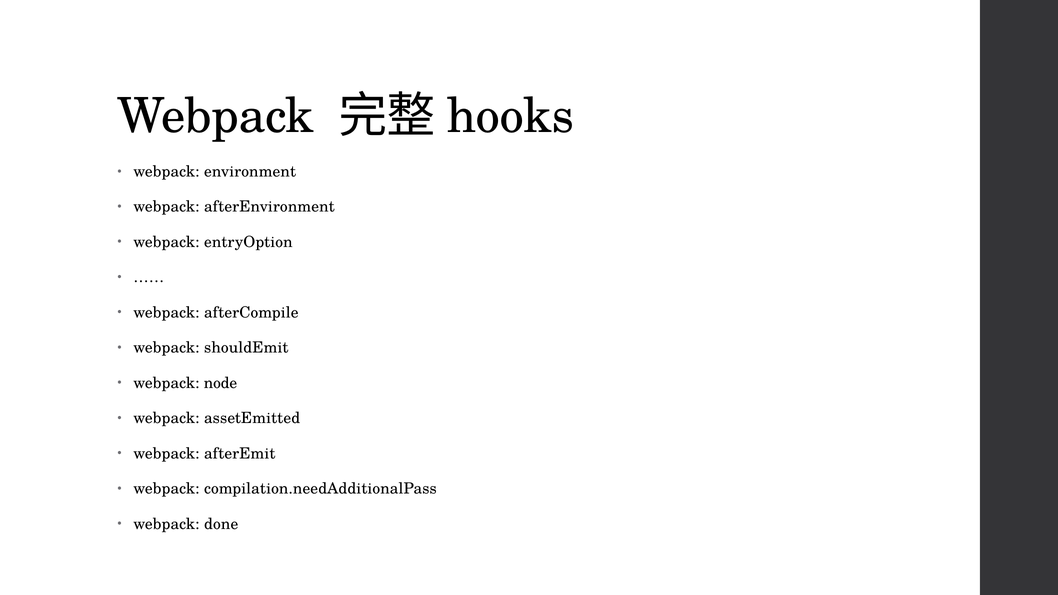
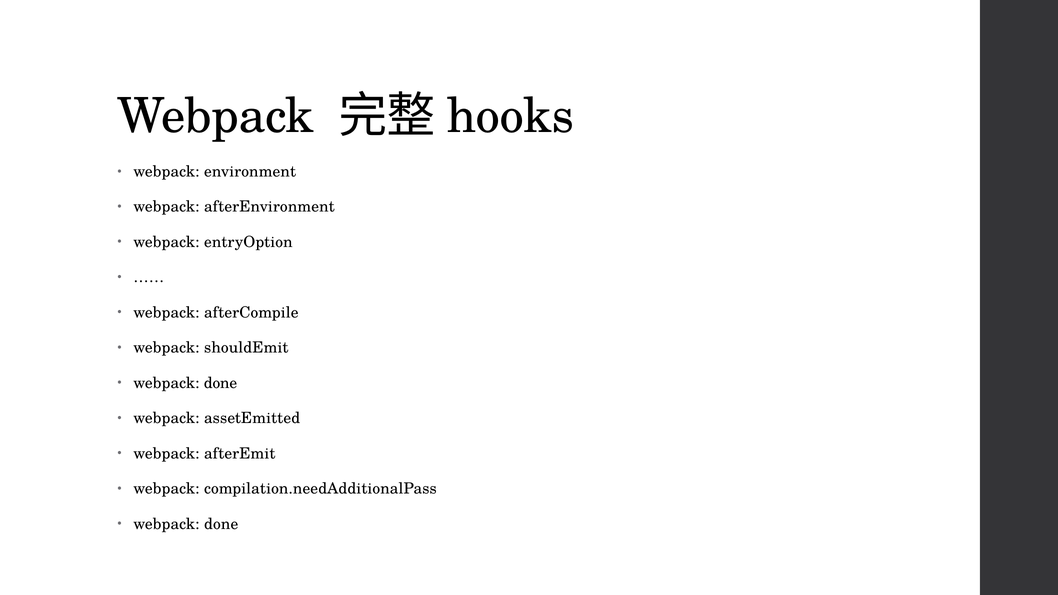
node: node -> done (220, 383)
